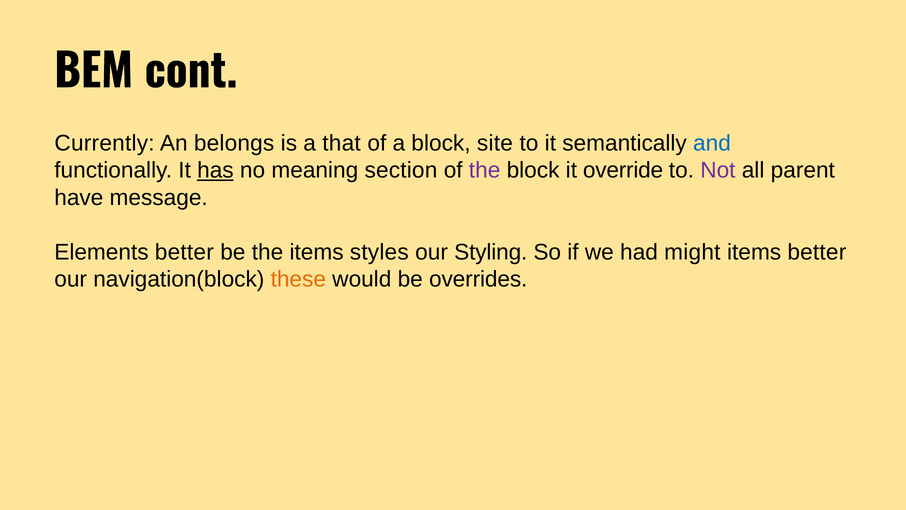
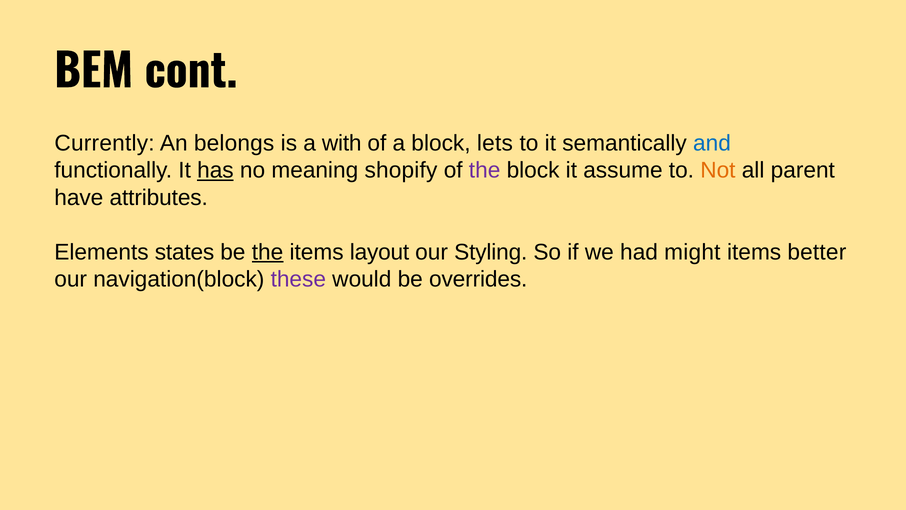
that: that -> with (342, 143)
site: site -> lets (495, 143)
section: section -> shopify (401, 170)
override: override -> assume (623, 170)
Not colour: purple -> orange (718, 170)
message: message -> attributes (159, 198)
Elements better: better -> states (185, 252)
the underline: none -> present (268, 252)
styles: styles -> layout (380, 252)
these colour: orange -> purple (298, 279)
